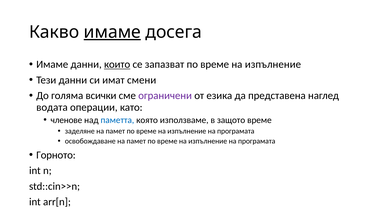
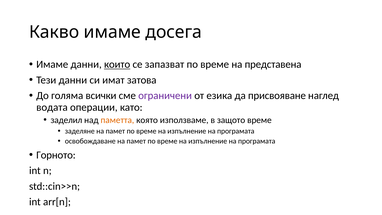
имаме underline: present -> none (112, 32)
изпълнение: изпълнение -> представена (273, 64)
смени: смени -> затова (142, 80)
представена: представена -> присвояване (277, 96)
членове: членове -> заделил (66, 120)
паметта colour: blue -> orange (117, 120)
